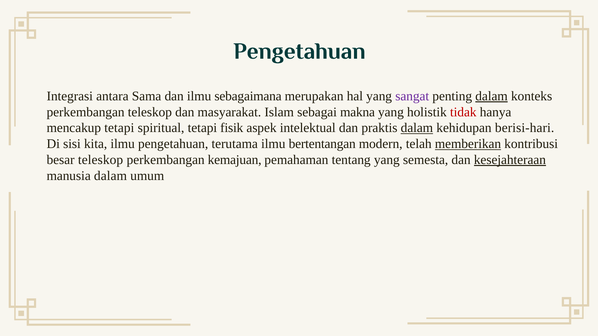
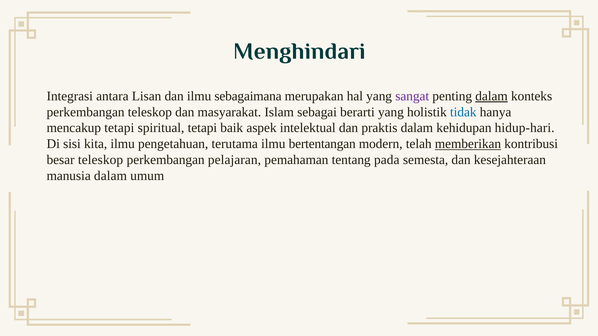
Pengetahuan: Pengetahuan -> Menghindari (299, 51)
Sama: Sama -> Lisan (147, 96)
makna: makna -> berarti (357, 112)
tidak colour: red -> blue (463, 112)
fisik: fisik -> baik (232, 128)
dalam underline: present -> none (417, 128)
berisi-hari: berisi-hari -> hidup-hari (525, 128)
kemajuan: kemajuan -> pelajaran (234, 160)
tentang yang: yang -> pada (387, 160)
kesejahteraan underline: present -> none (510, 160)
